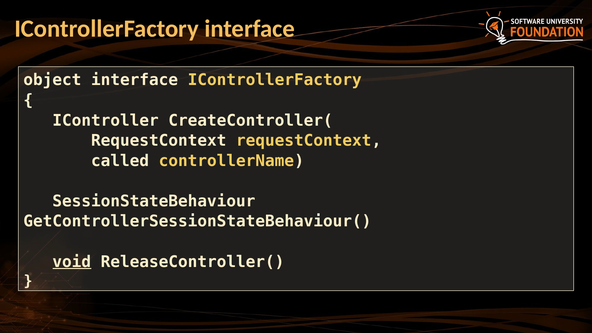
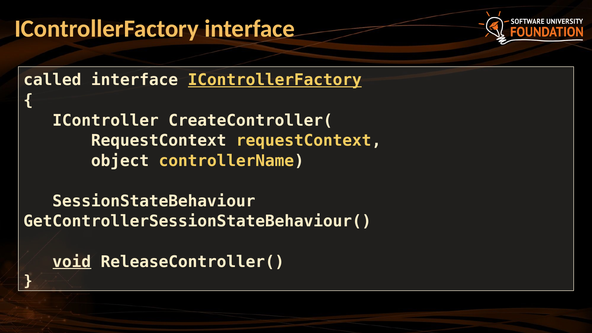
object: object -> called (53, 80)
IControllerFactory underline: none -> present (275, 80)
called: called -> object (120, 161)
